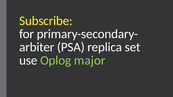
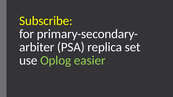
major: major -> easier (90, 61)
